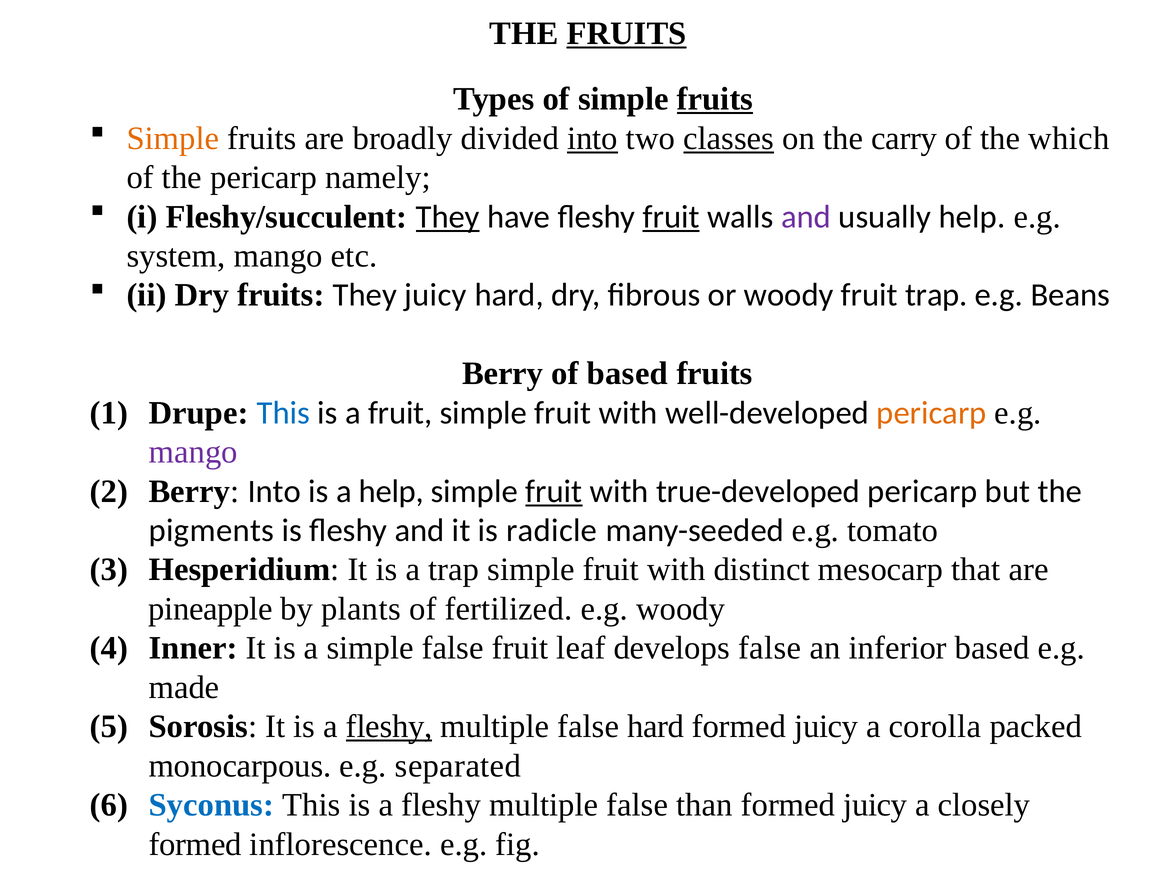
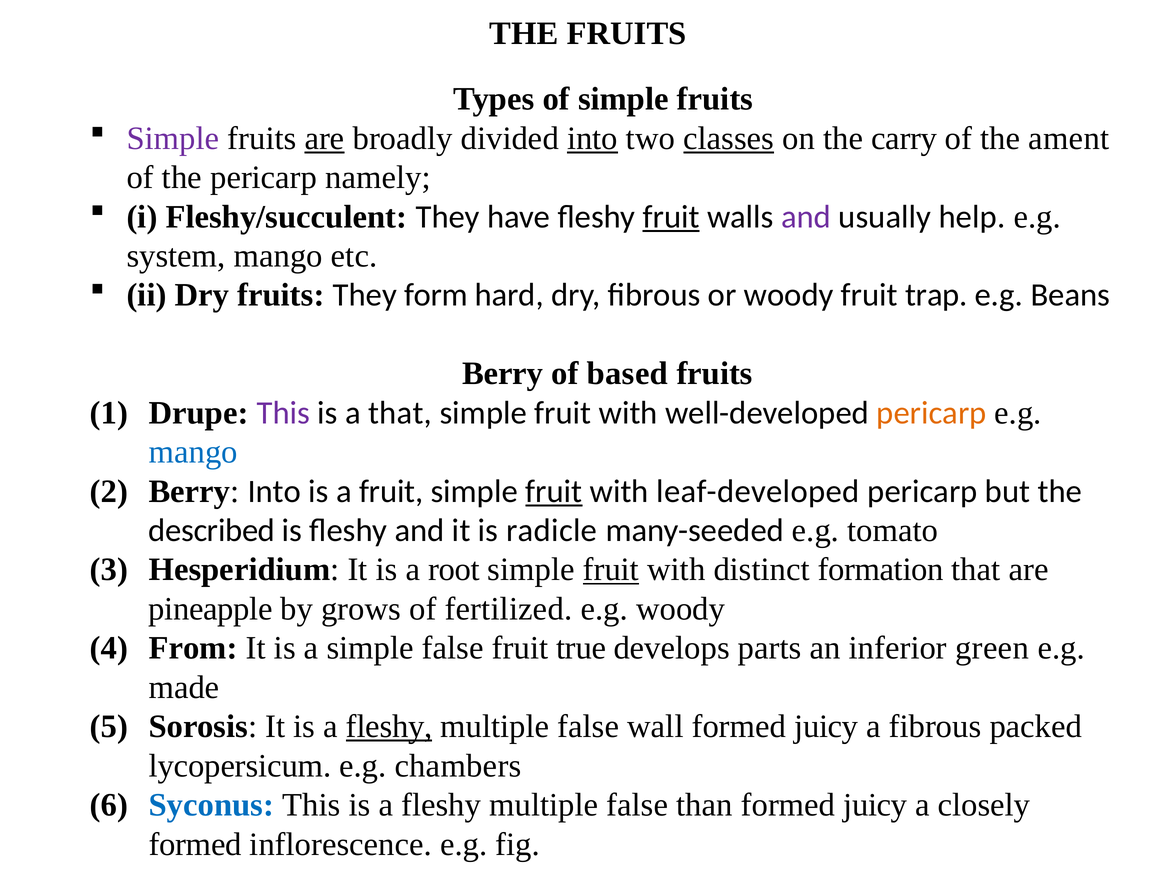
FRUITS underline: present -> none (627, 34)
fruits underline: present -> none (715, 99)
Simple colour: orange -> purple (173, 138)
are underline: none -> present (325, 138)
which: which -> ament (1069, 138)
They underline: present -> none (448, 217)
They juicy: juicy -> form (436, 295)
This colour: blue -> purple (283, 413)
a fruit: fruit -> that (400, 413)
mango colour: purple -> blue (193, 452)
a help: help -> fruit (391, 491)
true-developed: true-developed -> leaf-developed (758, 491)
pigments: pigments -> described (212, 530)
a trap: trap -> root (454, 570)
fruit underline: none -> present (611, 570)
mesocarp: mesocarp -> formation (881, 570)
plants: plants -> grows (361, 609)
Inner: Inner -> From (193, 648)
leaf: leaf -> true (581, 648)
develops false: false -> parts (770, 648)
inferior based: based -> green (992, 648)
false hard: hard -> wall (655, 727)
a corolla: corolla -> fibrous (935, 727)
monocarpous: monocarpous -> lycopersicum (240, 766)
separated: separated -> chambers (458, 766)
